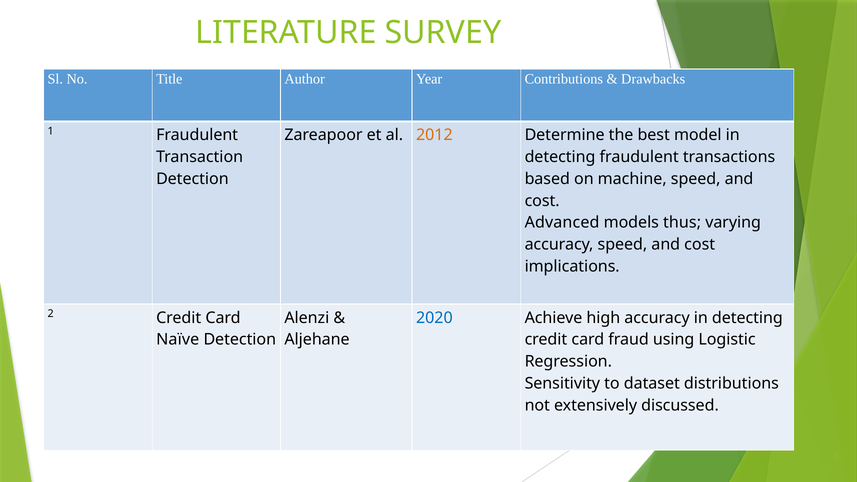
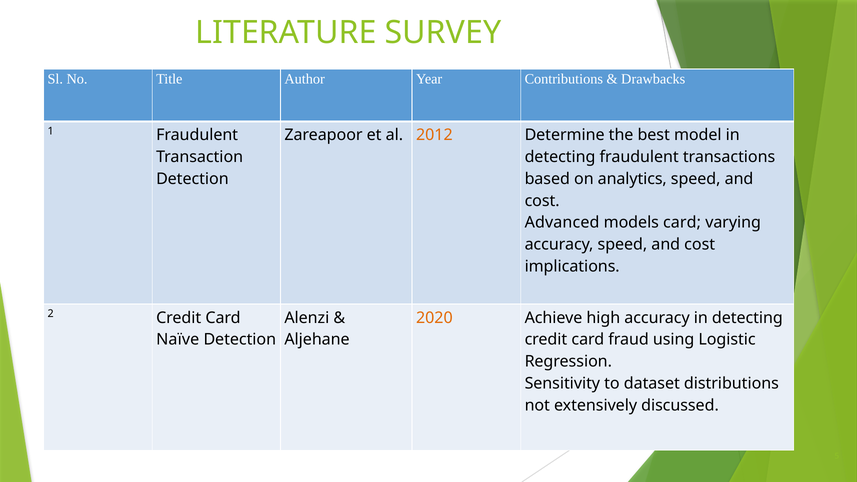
machine: machine -> analytics (632, 179)
models thus: thus -> card (682, 223)
2020 colour: blue -> orange (434, 318)
